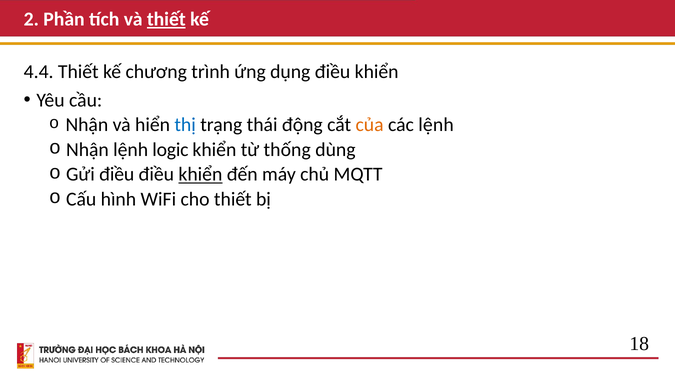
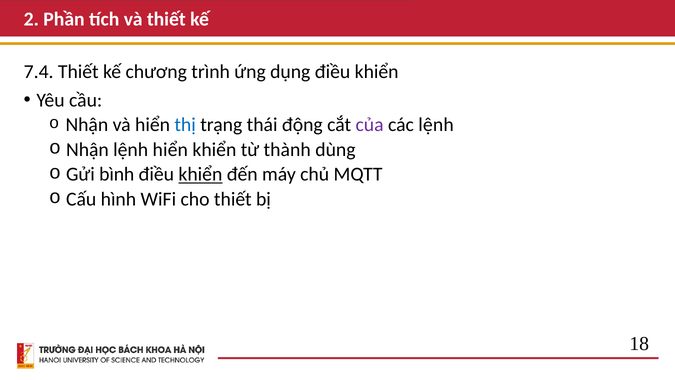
thiết underline: present -> none (166, 19)
4.4: 4.4 -> 7.4 (39, 72)
của colour: orange -> purple (370, 125)
lệnh logic: logic -> hiển (170, 149)
thống: thống -> thành (287, 149)
Gửi điều: điều -> bình (117, 174)
